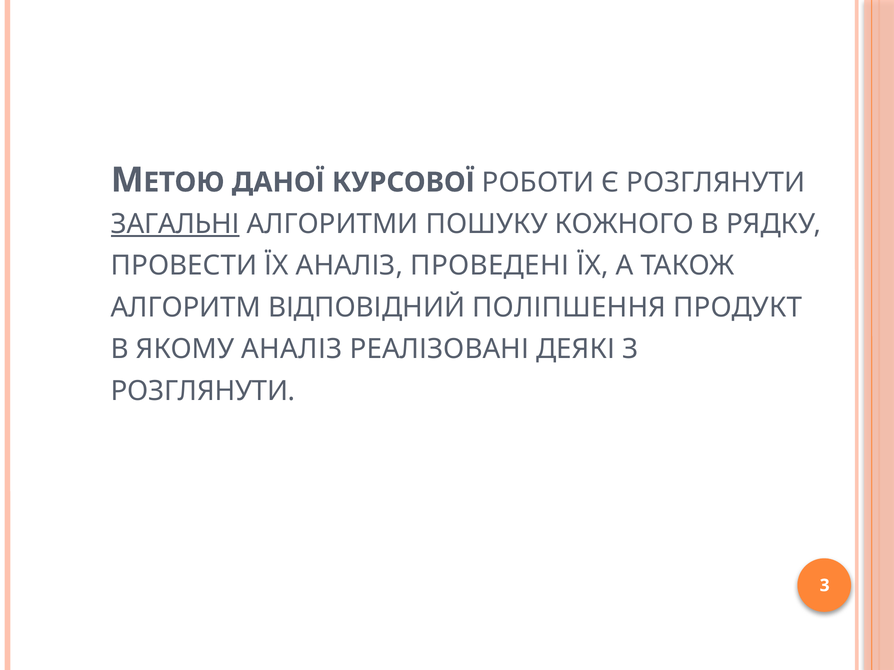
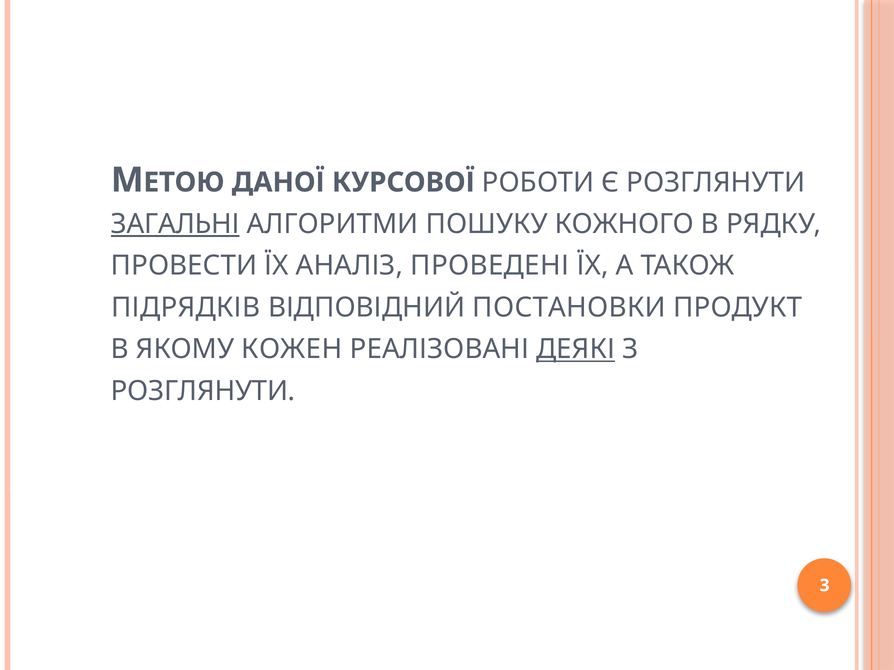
АЛГОРИТМ: АЛГОРИТМ -> ПІДРЯДКІВ (186, 308)
ПОЛІПШЕННЯ: ПОЛІПШЕННЯ -> ПОСТАНОВКИ (569, 308)
ЯКОМУ АНАЛІЗ: АНАЛІЗ -> КОЖЕН (292, 349)
ДЕЯКІ underline: none -> present (576, 349)
